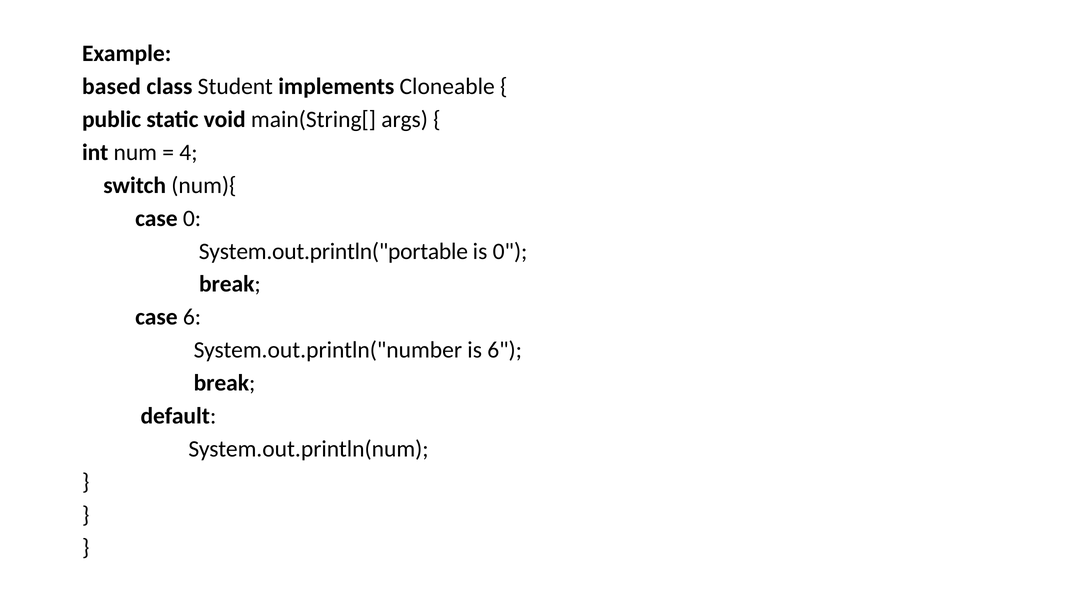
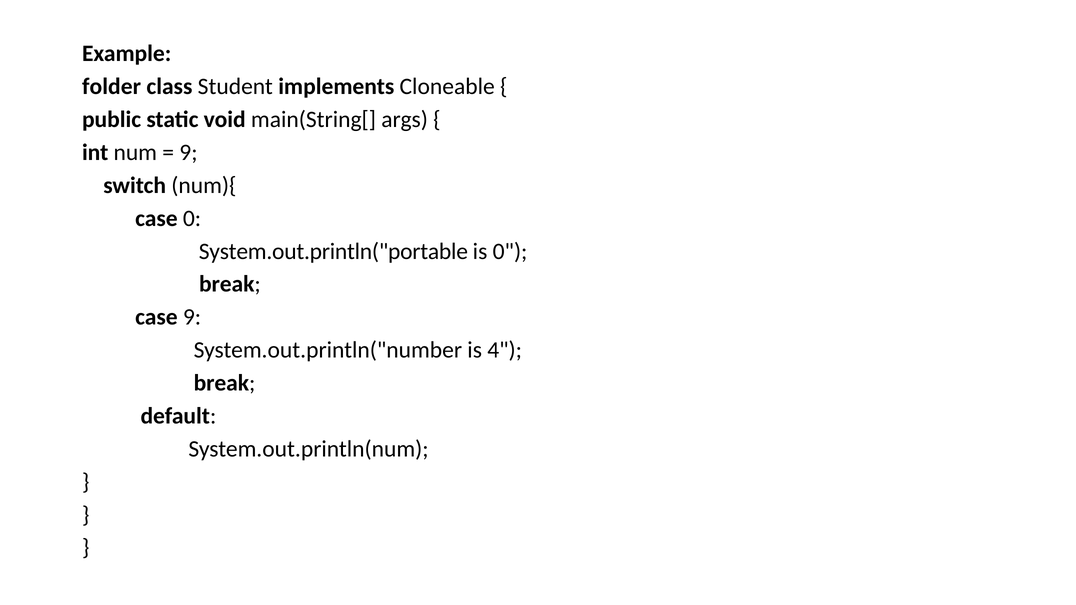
based: based -> folder (112, 87)
4: 4 -> 9 (188, 153)
case 6: 6 -> 9 (192, 317)
is 6: 6 -> 4 (505, 350)
